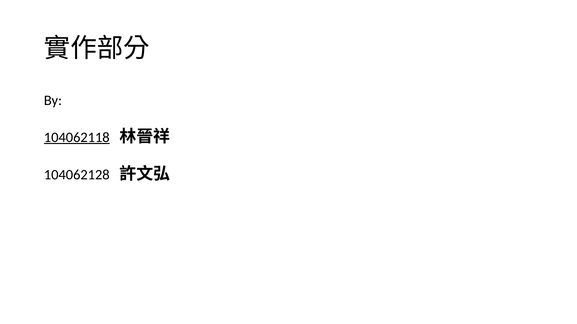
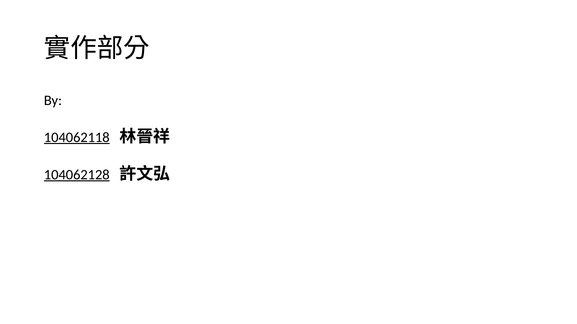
104062128 underline: none -> present (77, 175)
